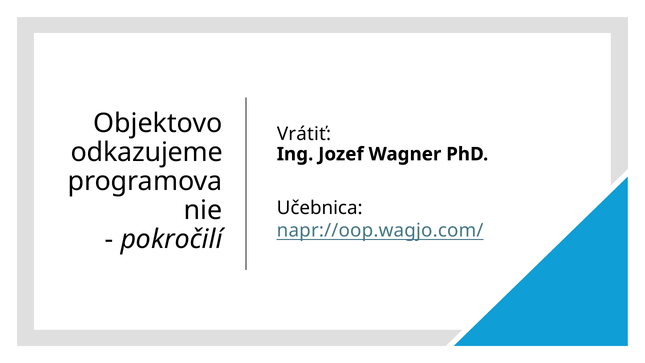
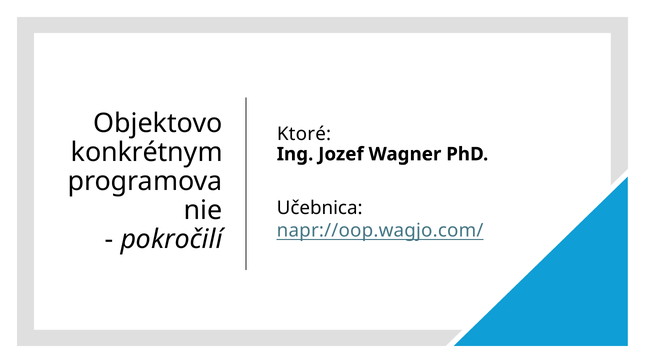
Vrátiť: Vrátiť -> Ktoré (304, 134)
odkazujeme: odkazujeme -> konkrétnym (147, 152)
